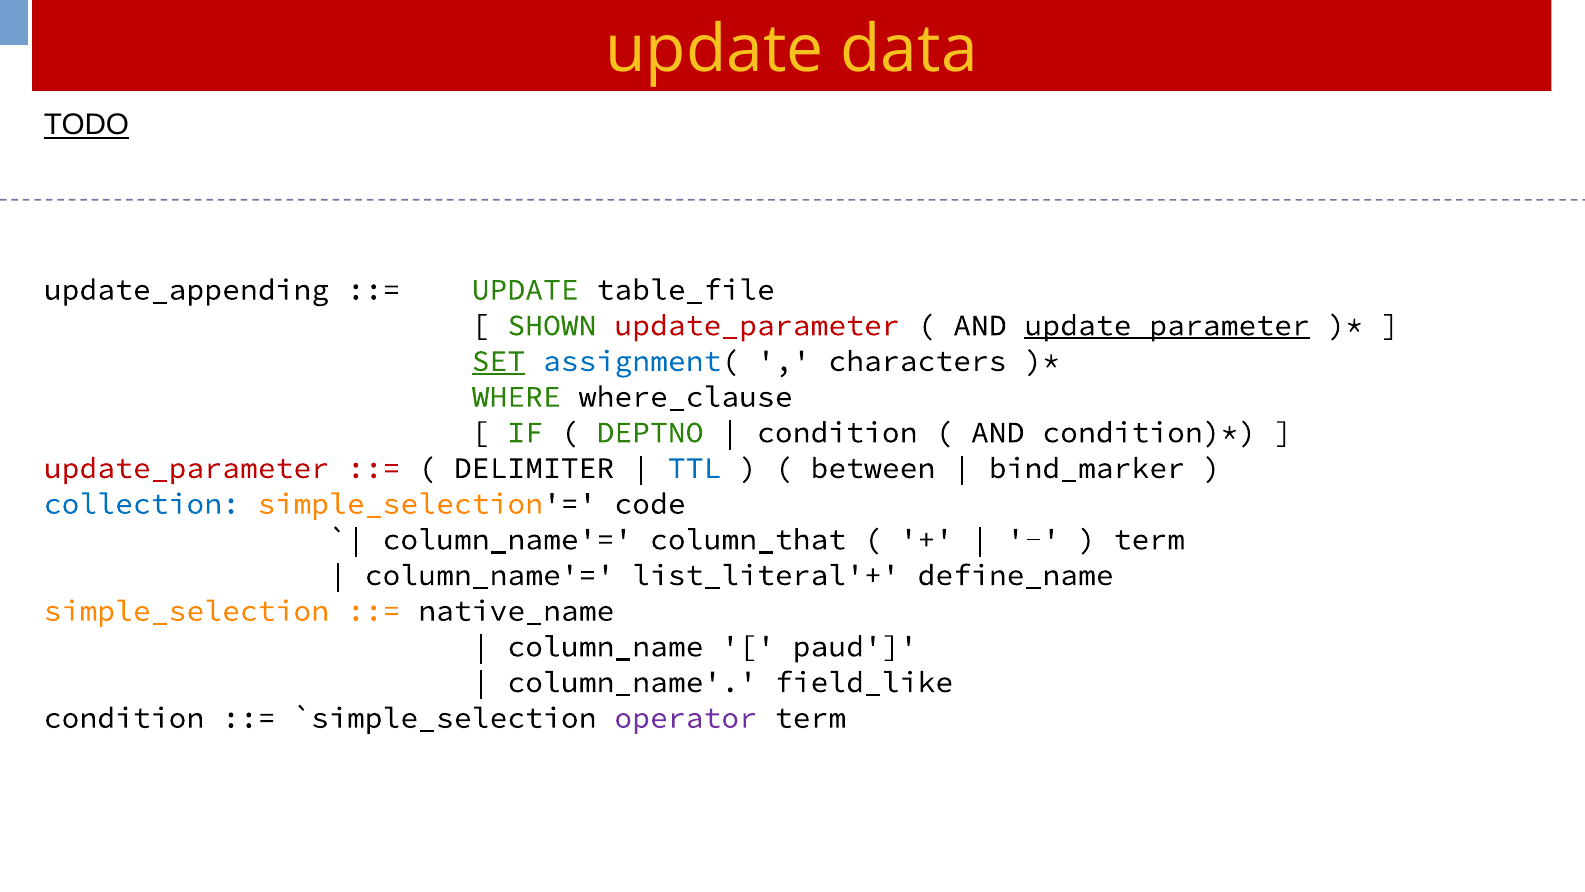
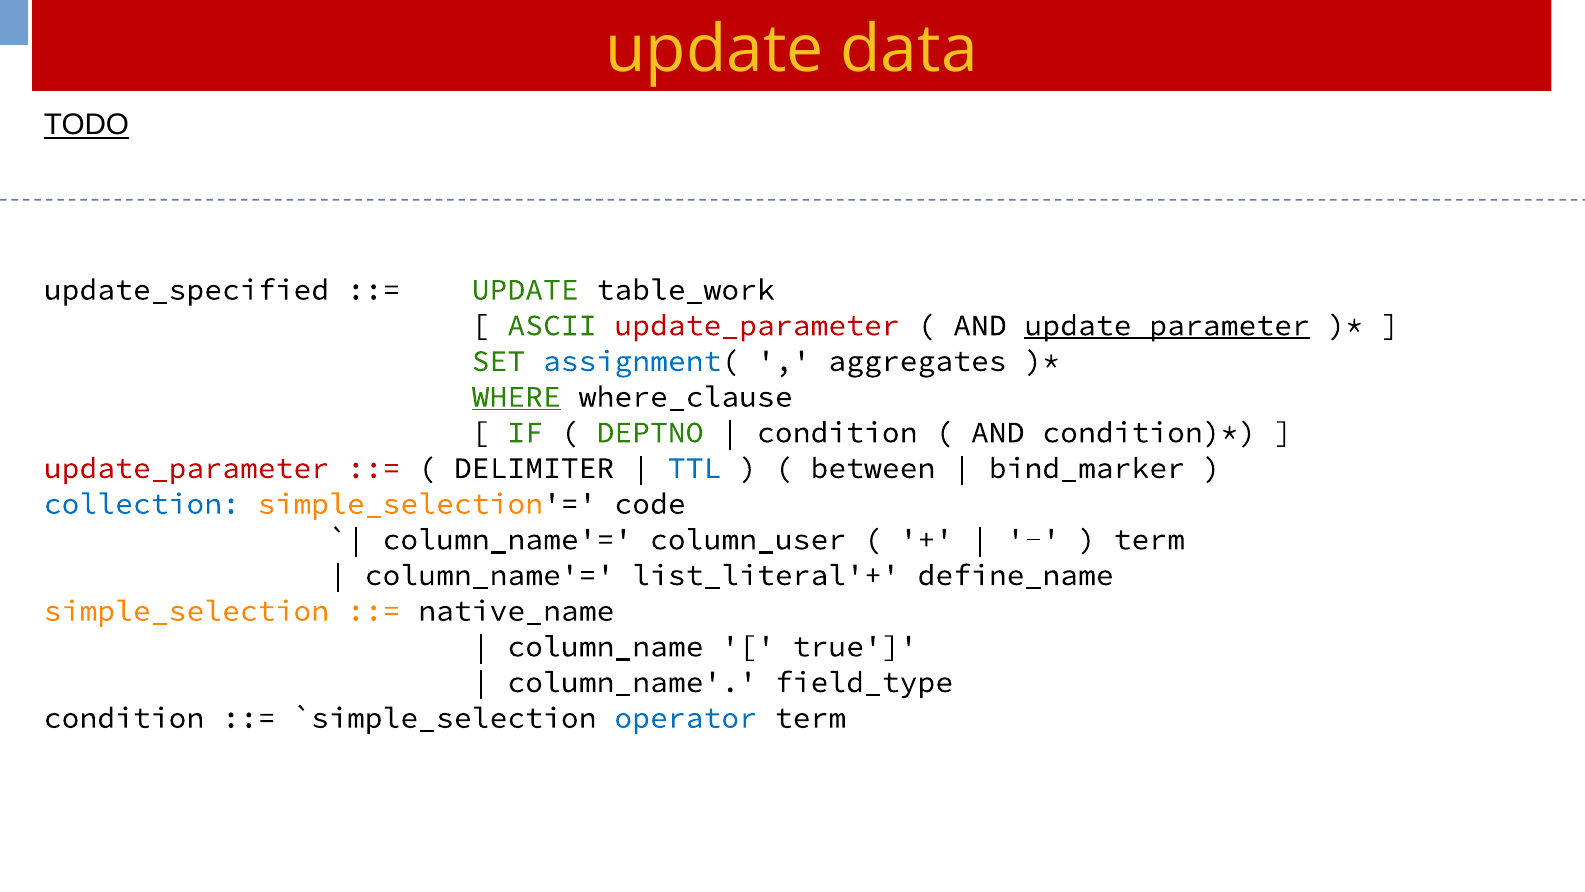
update_appending: update_appending -> update_specified (186, 290)
table_file: table_file -> table_work (686, 290)
SHOWN: SHOWN -> ASCII (552, 325)
SET underline: present -> none (498, 361)
characters: characters -> aggregates (917, 361)
WHERE underline: none -> present (516, 397)
column_that: column_that -> column_user (748, 539)
paud: paud -> true (855, 646)
field_like: field_like -> field_type (864, 682)
operator colour: purple -> blue (686, 718)
